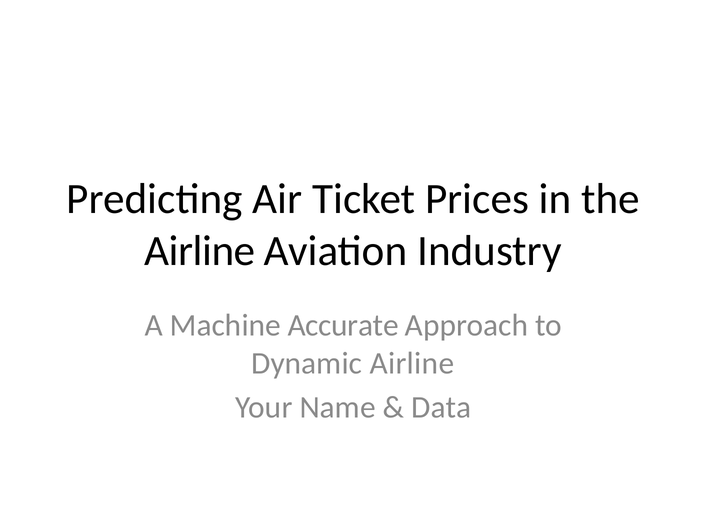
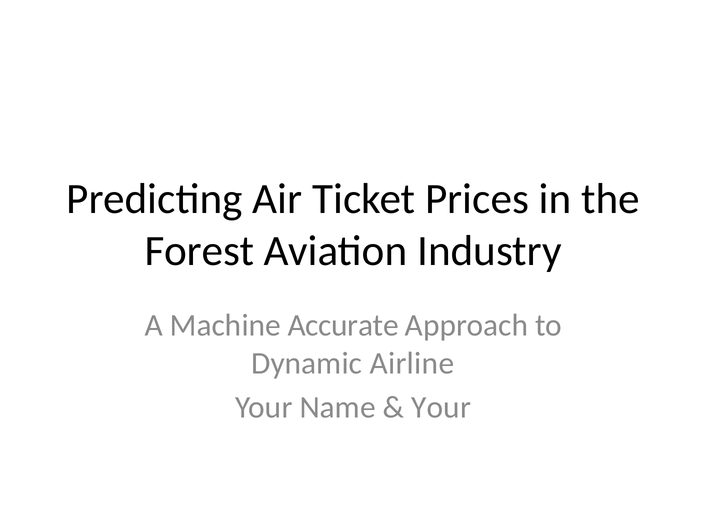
Airline: Airline -> Forest (200, 250)
Data: Data -> Your (441, 407)
